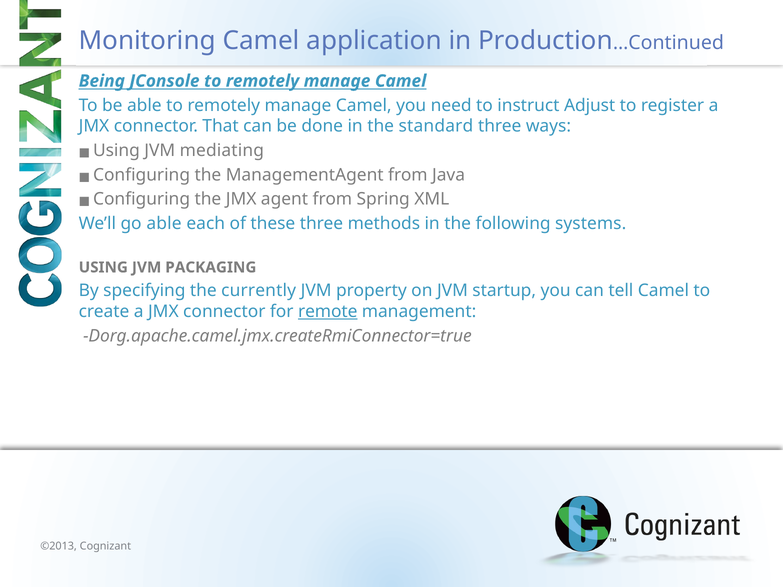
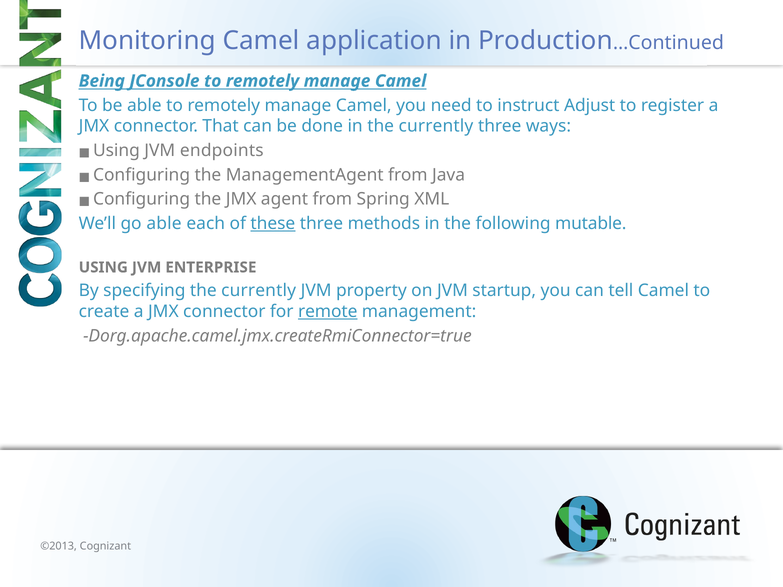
in the standard: standard -> currently (436, 126)
mediating: mediating -> endpoints (222, 151)
these underline: none -> present (273, 224)
systems: systems -> mutable (591, 224)
PACKAGING: PACKAGING -> ENTERPRISE (211, 267)
